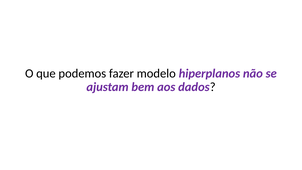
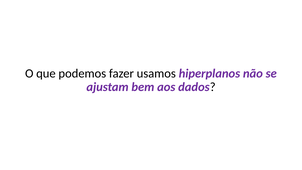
modelo: modelo -> usamos (156, 73)
